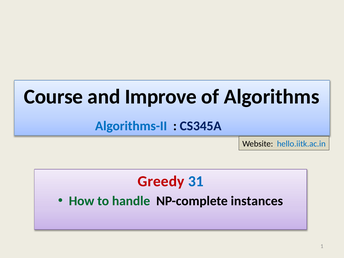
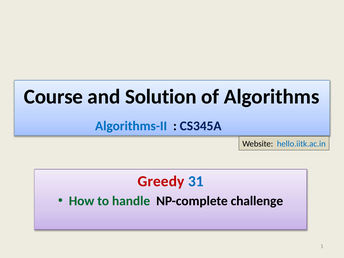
Improve: Improve -> Solution (161, 97)
instances: instances -> challenge (257, 201)
